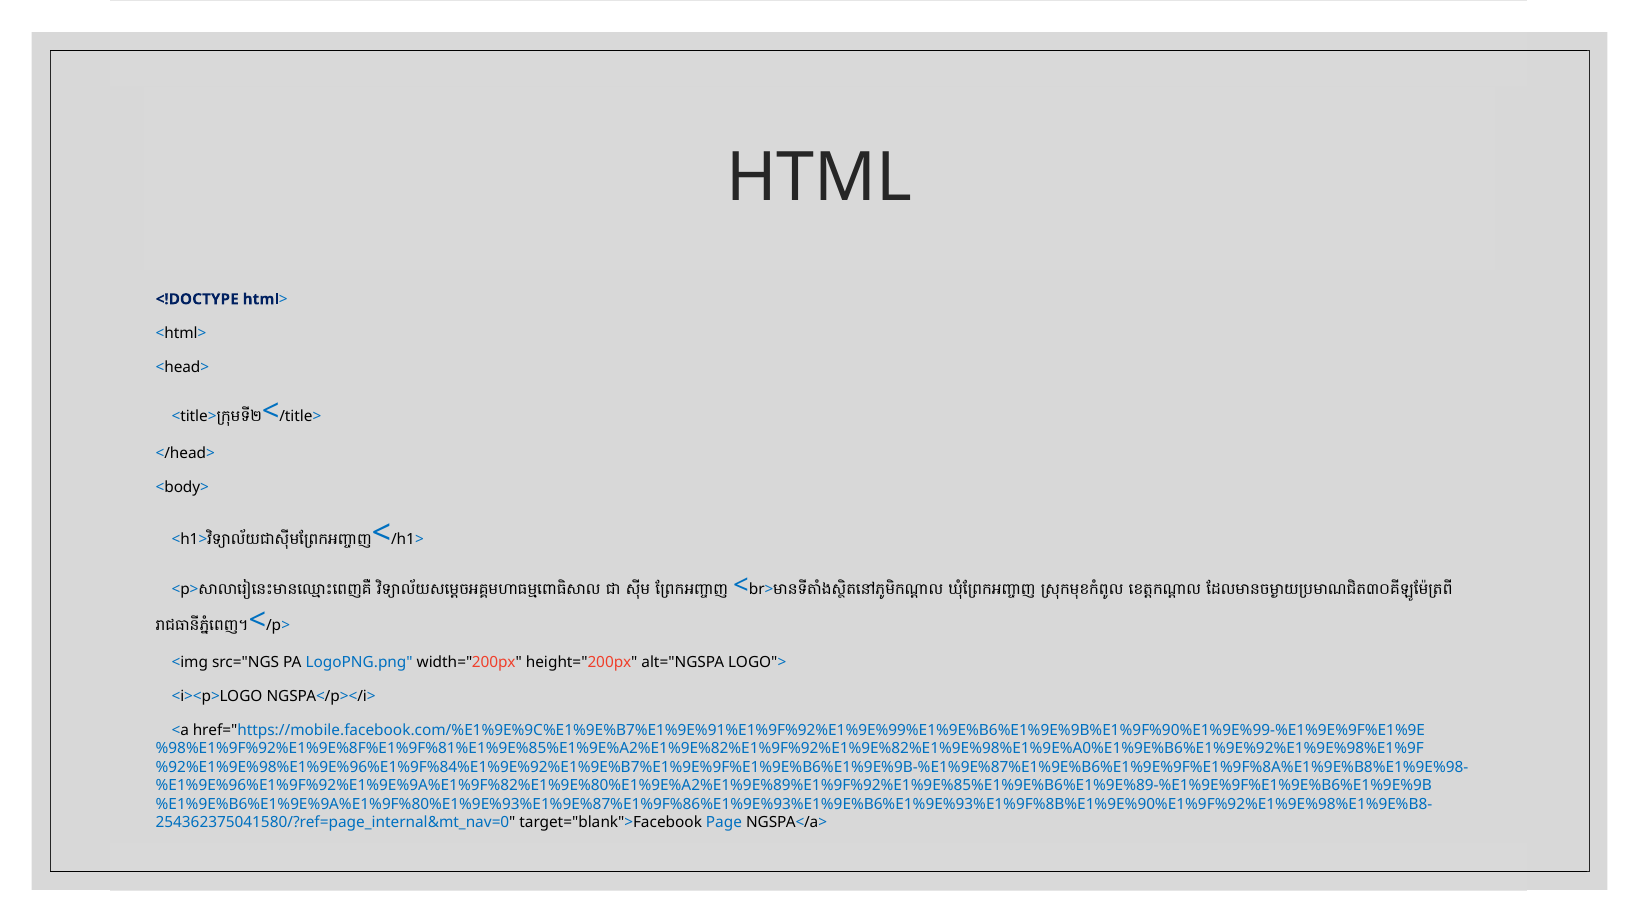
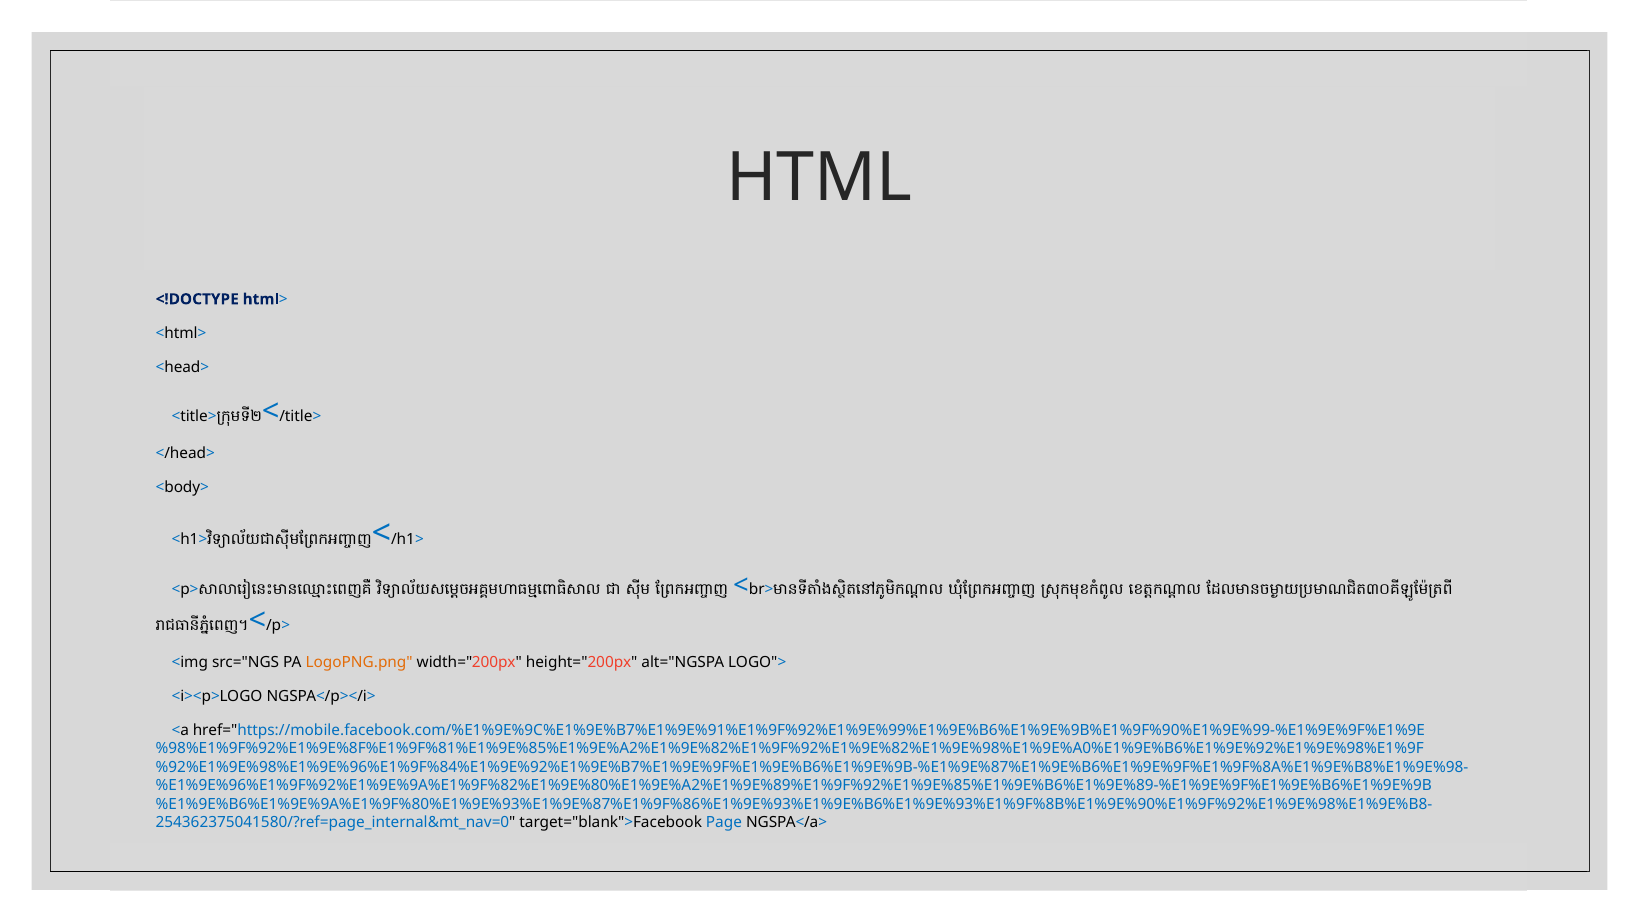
LogoPNG.png colour: blue -> orange (359, 662)
